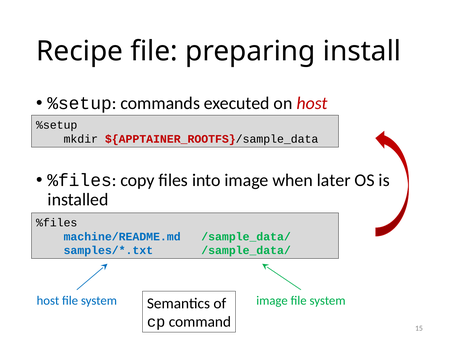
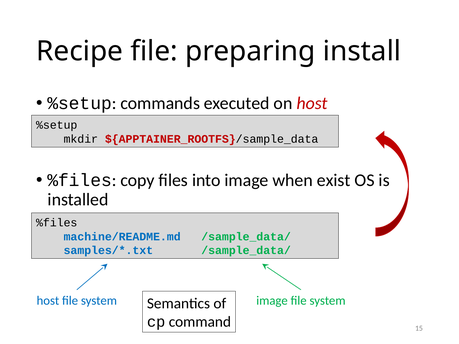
later: later -> exist (334, 180)
